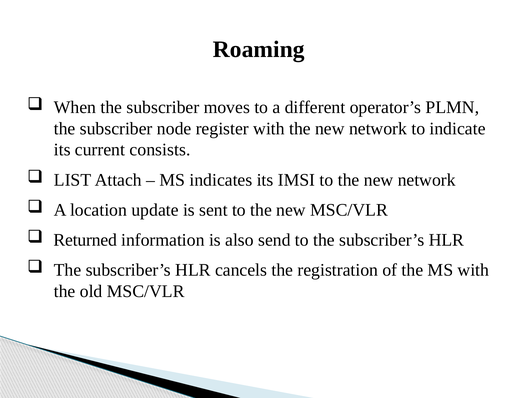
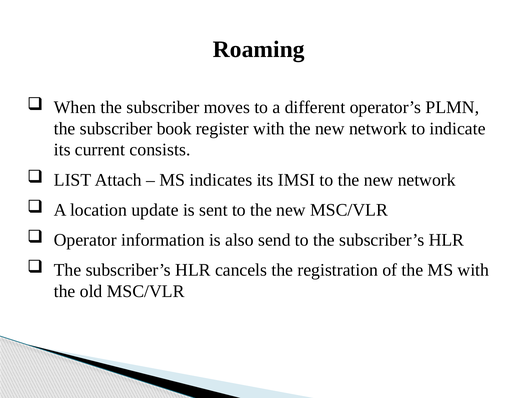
node: node -> book (174, 129)
Returned: Returned -> Operator (85, 240)
